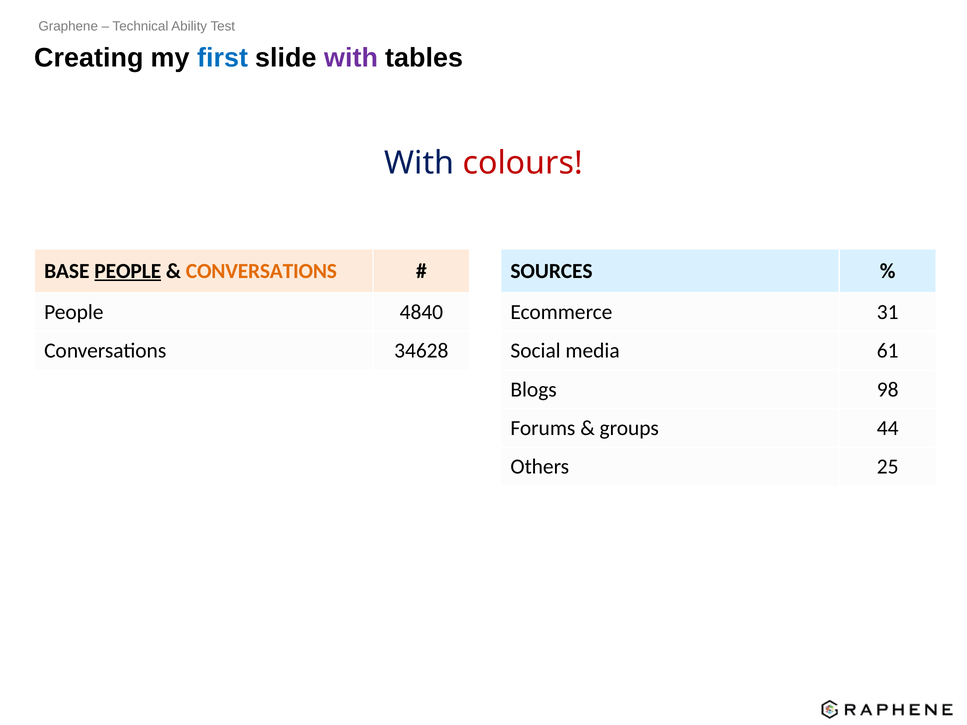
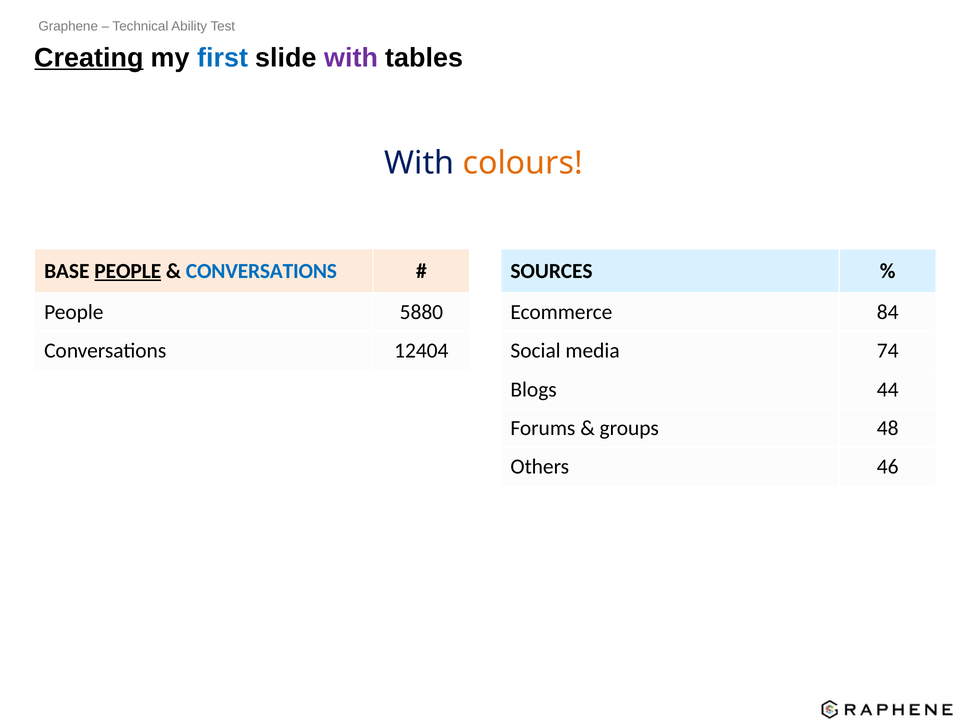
Creating underline: none -> present (89, 58)
colours colour: red -> orange (523, 163)
CONVERSATIONS colour: orange -> blue (261, 271)
4840: 4840 -> 5880 (421, 312)
31: 31 -> 84 (888, 312)
34628: 34628 -> 12404 (421, 351)
61: 61 -> 74 (888, 351)
98: 98 -> 44 (888, 390)
44: 44 -> 48 (888, 428)
25: 25 -> 46 (888, 467)
